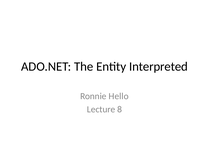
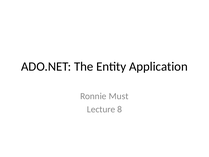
Interpreted: Interpreted -> Application (158, 66)
Hello: Hello -> Must (119, 96)
